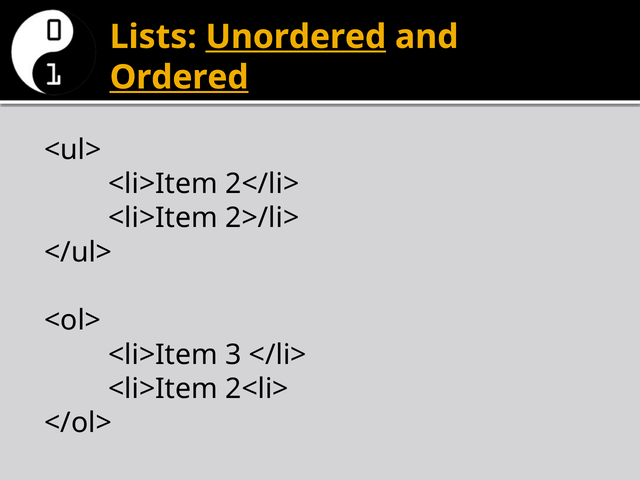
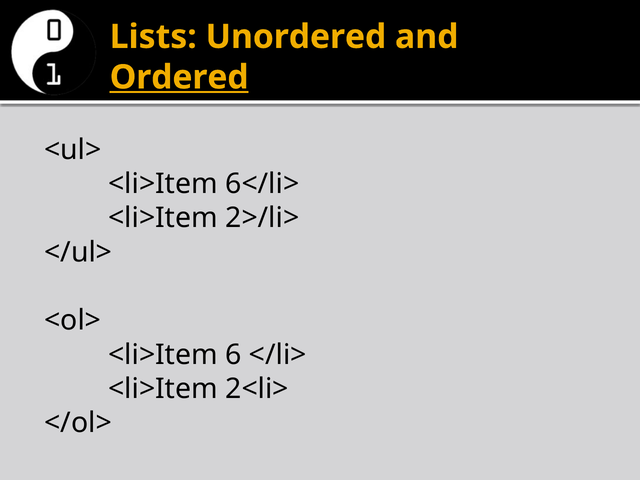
Unordered underline: present -> none (296, 37)
2</li>: 2</li> -> 6</li> (262, 184)
3: 3 -> 6 (233, 355)
